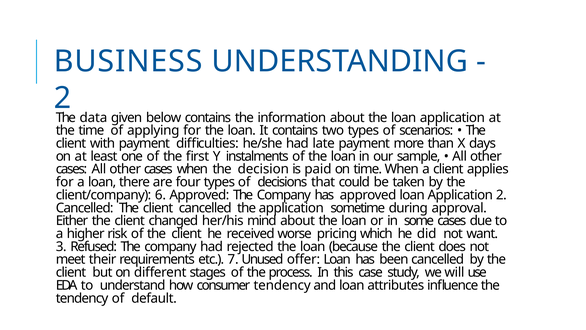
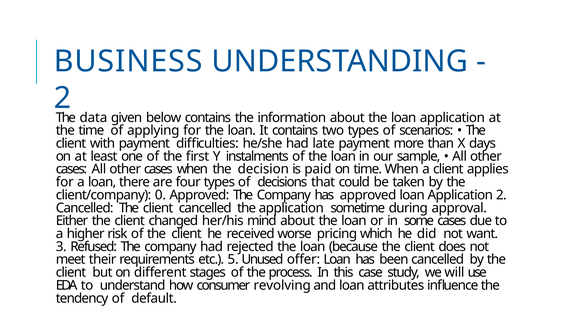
6: 6 -> 0 (160, 195)
7: 7 -> 5 (233, 259)
consumer tendency: tendency -> revolving (282, 285)
